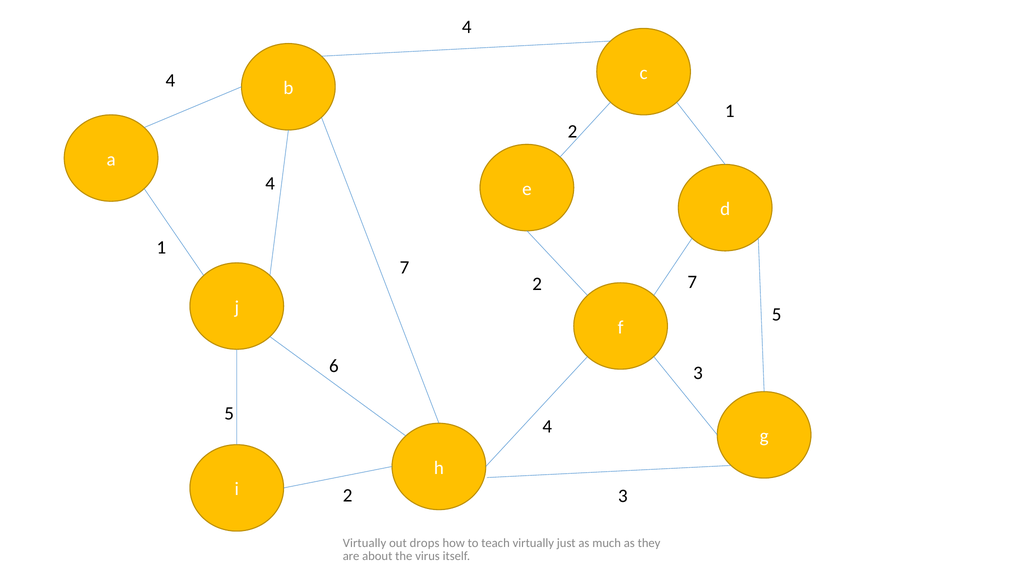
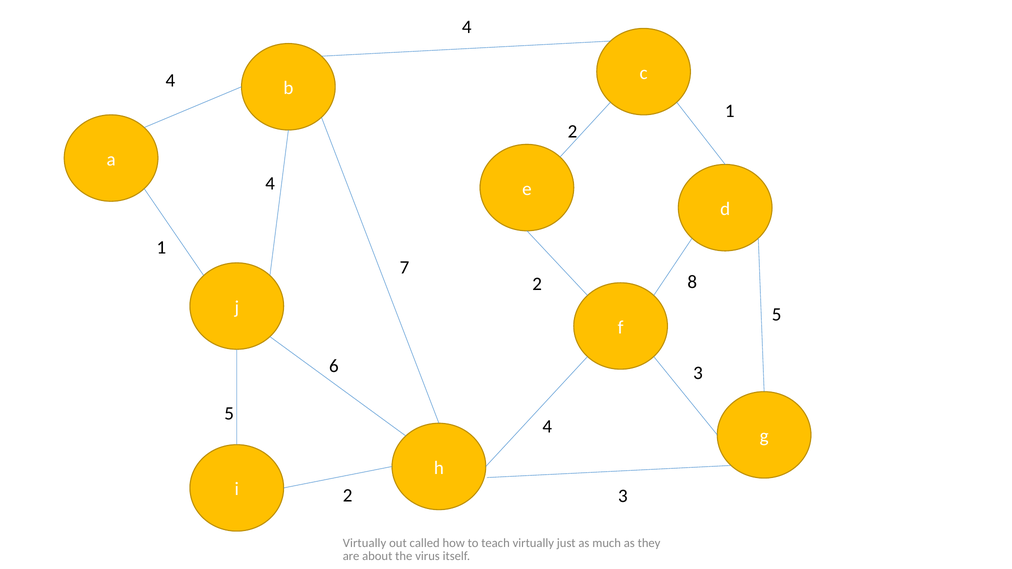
2 7: 7 -> 8 (692, 282)
drops: drops -> called (425, 543)
